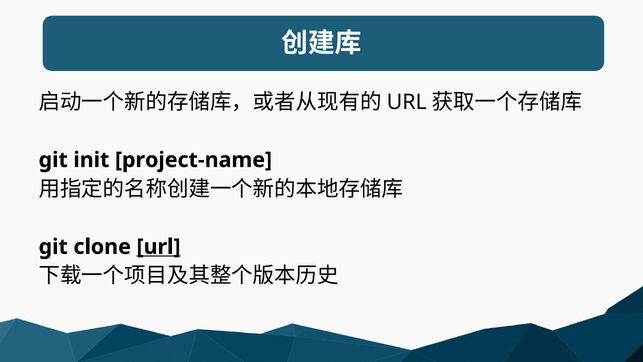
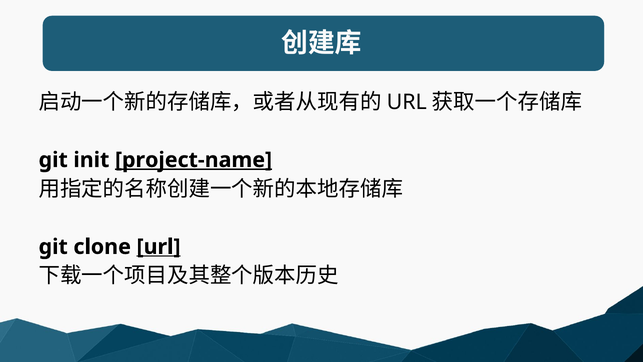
project-name underline: none -> present (194, 160)
